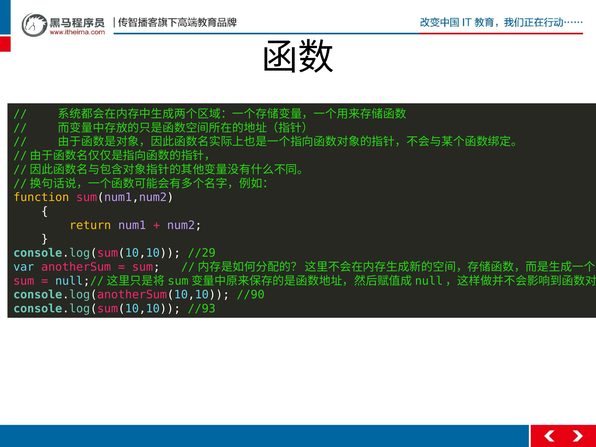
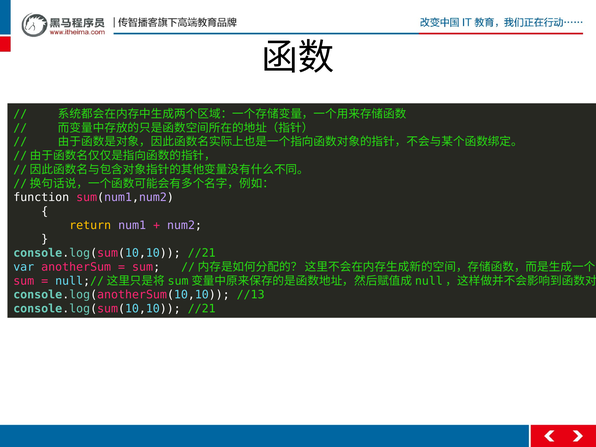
function colour: yellow -> white (41, 197)
//29: //29 -> //21 (202, 253)
//90: //90 -> //13 (251, 295)
//93: //93 -> //21 (202, 309)
